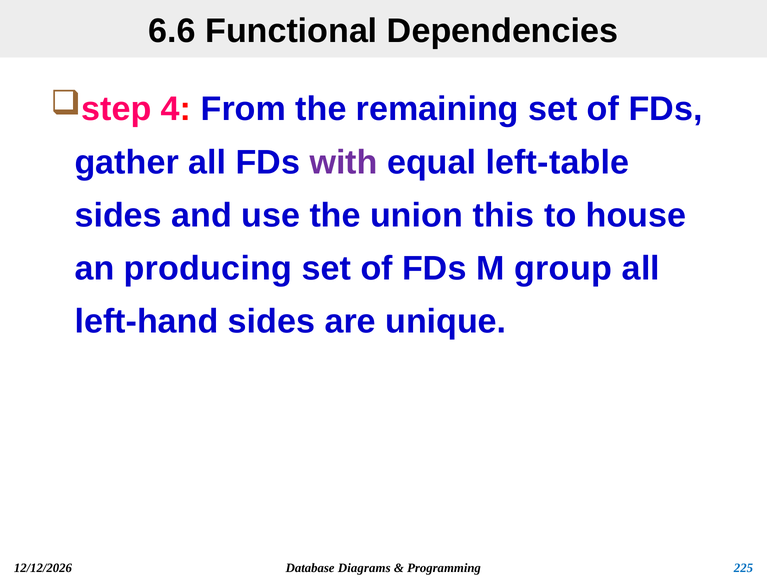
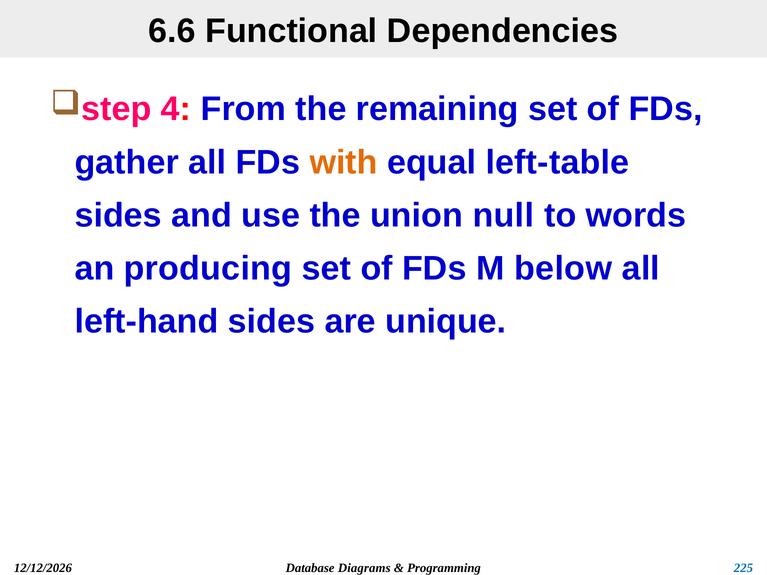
with colour: purple -> orange (344, 162)
this: this -> null (503, 216)
house: house -> words (636, 216)
group: group -> below (563, 269)
